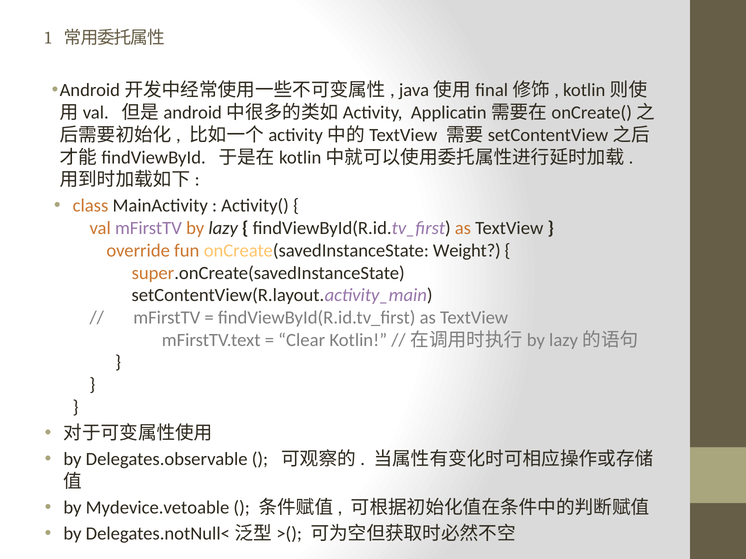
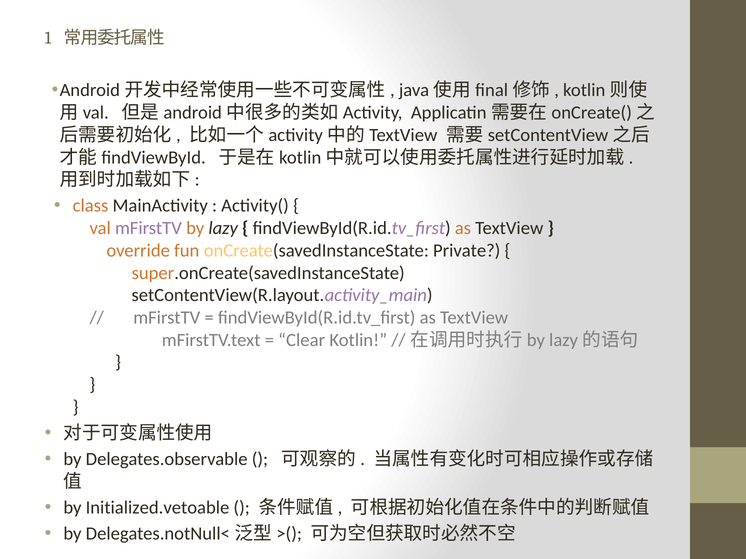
Weight: Weight -> Private (467, 251)
Mydevice.vetoable: Mydevice.vetoable -> Initialized.vetoable (158, 508)
